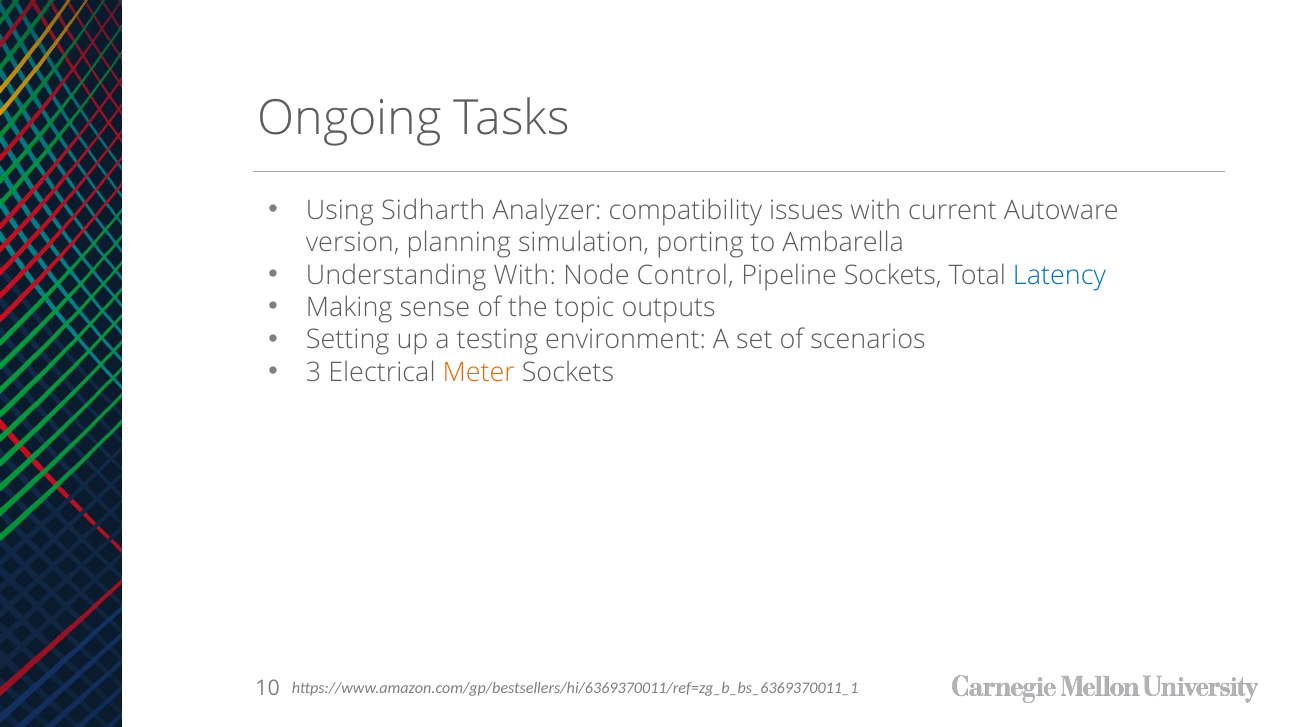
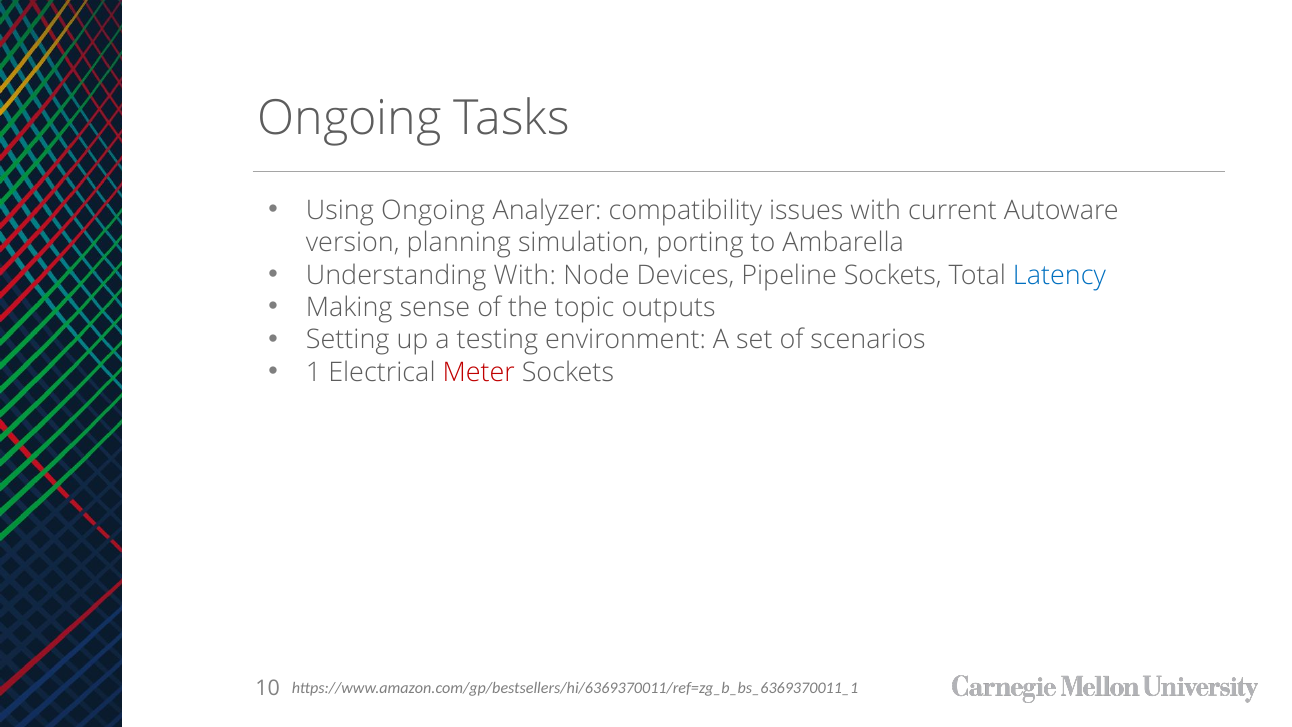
Using Sidharth: Sidharth -> Ongoing (433, 210)
Control: Control -> Devices (685, 275)
3: 3 -> 1 (314, 372)
Meter colour: orange -> red (479, 372)
